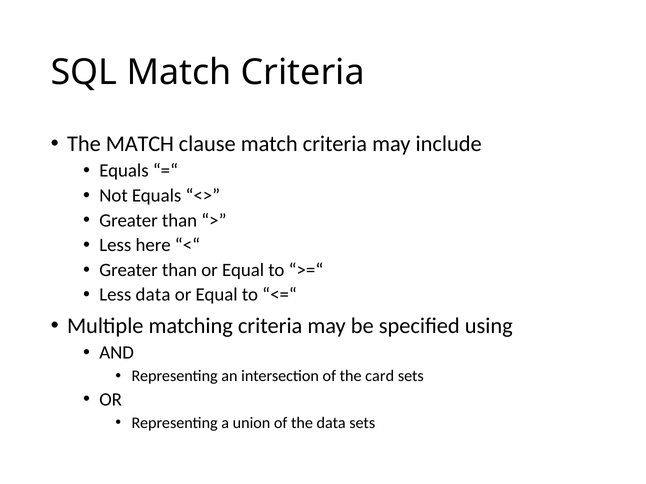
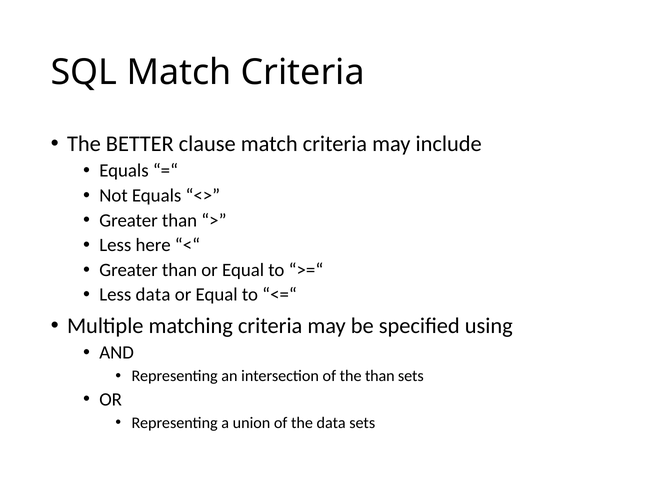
The MATCH: MATCH -> BETTER (140, 144)
the card: card -> than (380, 376)
